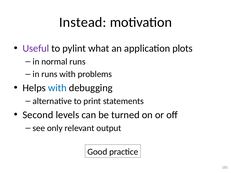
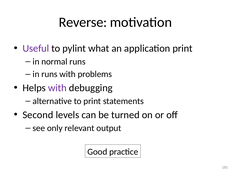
Instead: Instead -> Reverse (83, 22)
application plots: plots -> print (183, 48)
with colour: blue -> purple (57, 88)
